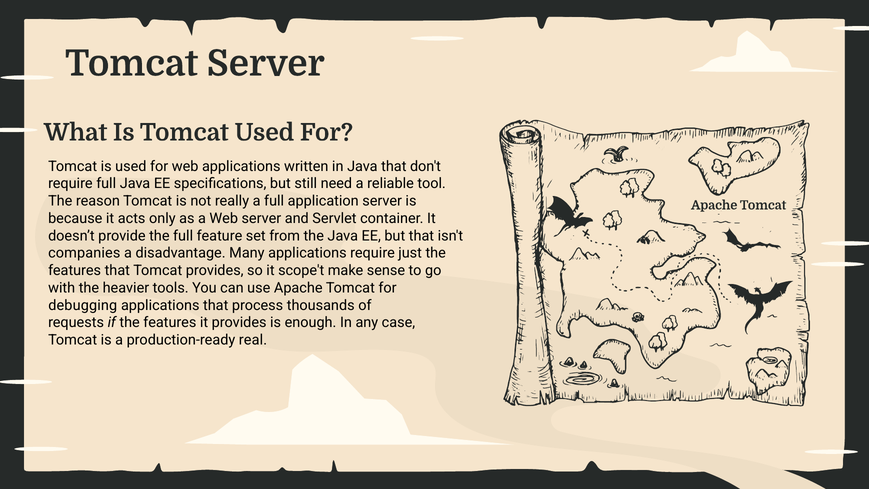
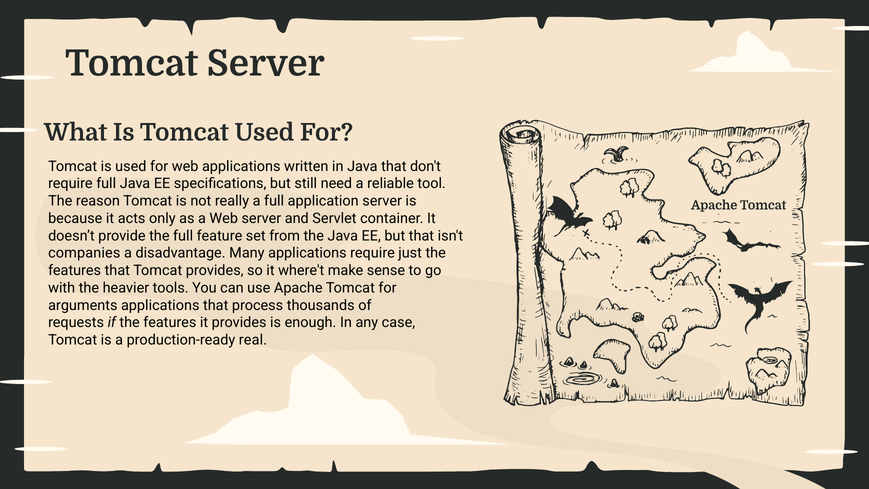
scope't: scope't -> where't (301, 270)
debugging: debugging -> arguments (83, 305)
